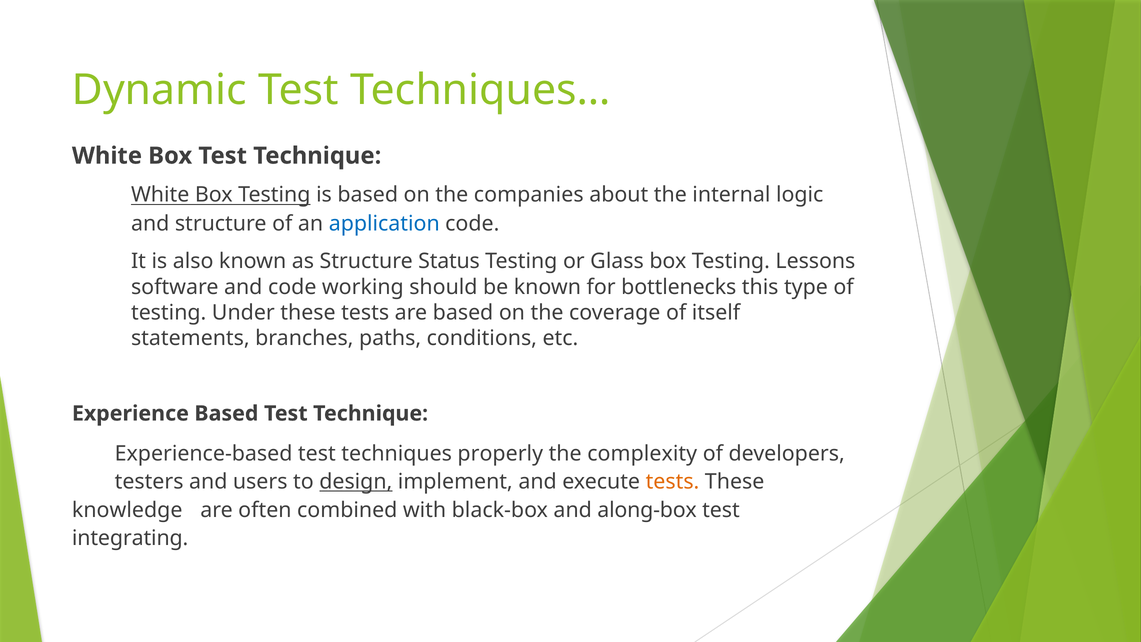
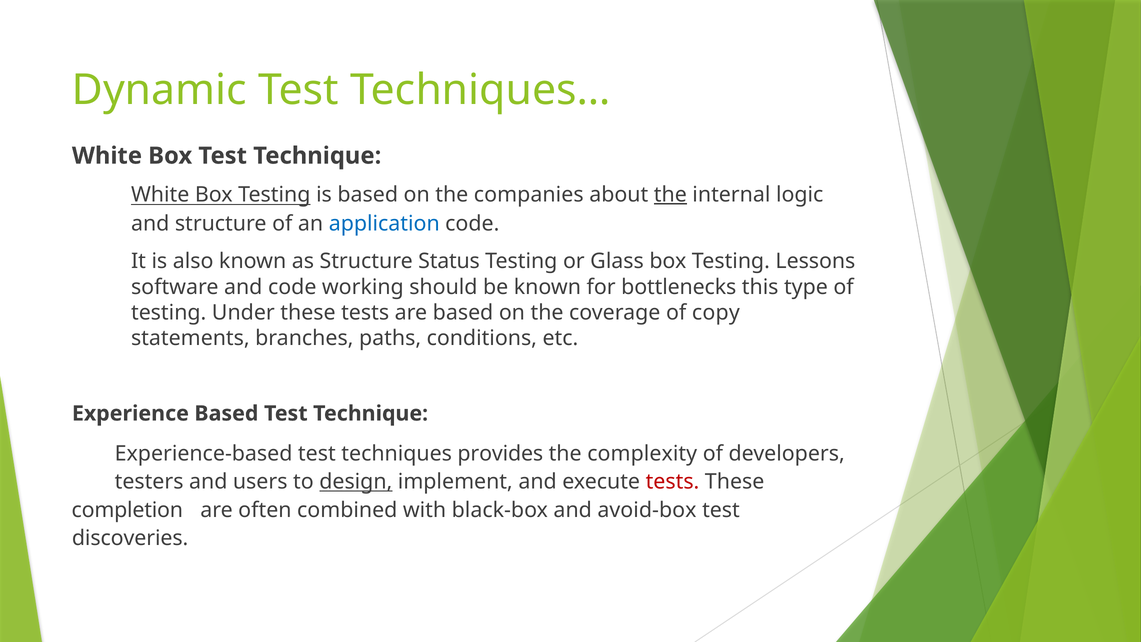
the underline: none -> present (670, 195)
itself: itself -> copy (716, 313)
properly: properly -> provides (500, 454)
tests colour: orange -> red (673, 482)
knowledge: knowledge -> completion (127, 510)
along-box: along-box -> avoid-box (647, 510)
integrating: integrating -> discoveries (130, 538)
